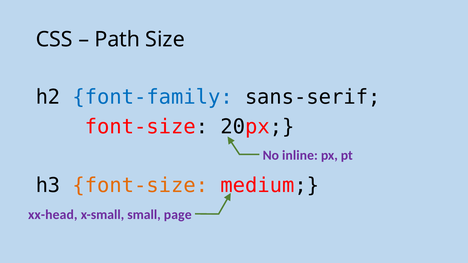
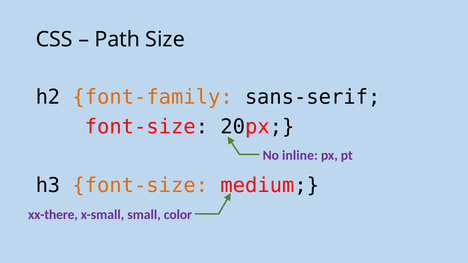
font-family colour: blue -> orange (153, 97)
xx-head: xx-head -> xx-there (53, 215)
page: page -> color (178, 215)
